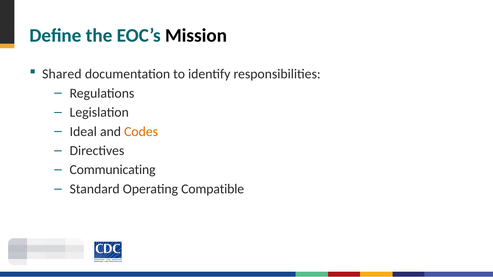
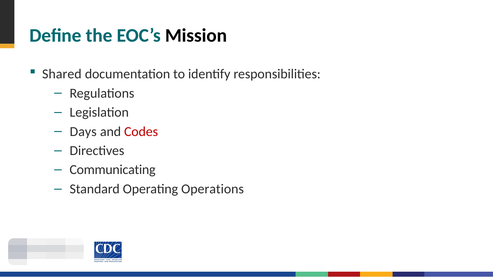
Ideal: Ideal -> Days (83, 132)
Codes colour: orange -> red (141, 132)
Compatible: Compatible -> Operations (213, 189)
